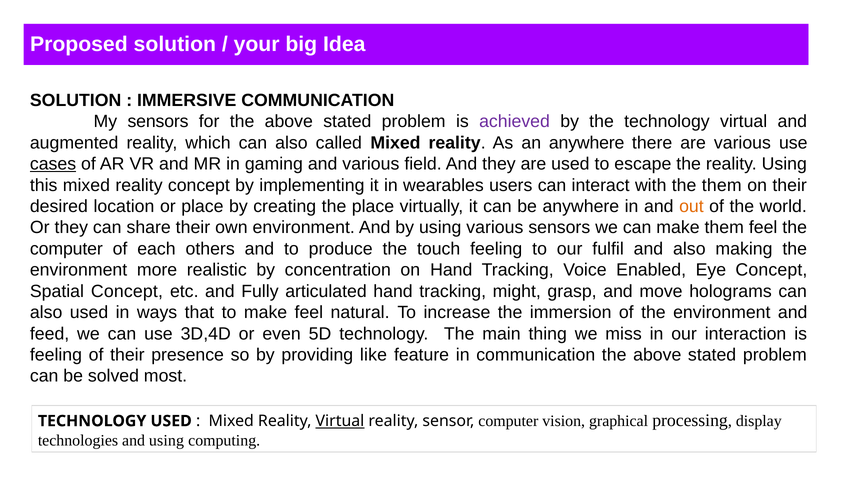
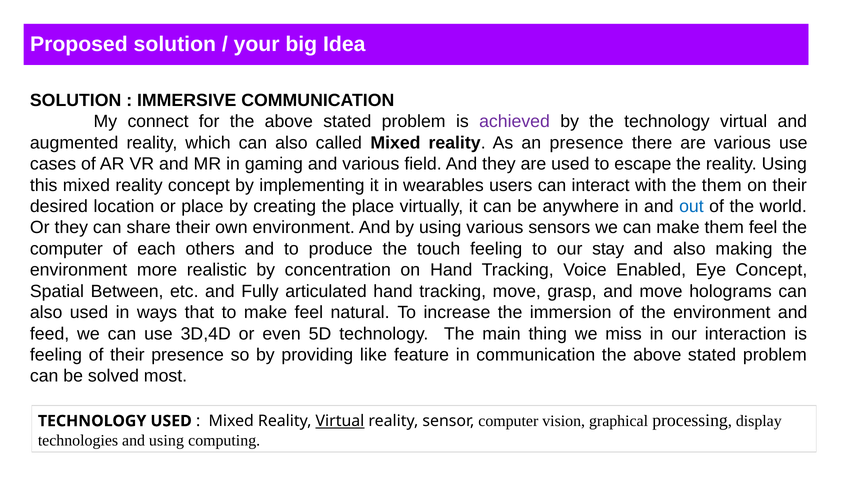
My sensors: sensors -> connect (158, 122)
an anywhere: anywhere -> presence (586, 143)
cases underline: present -> none (53, 164)
out colour: orange -> blue (691, 206)
fulfil: fulfil -> stay (608, 249)
Spatial Concept: Concept -> Between (127, 291)
tracking might: might -> move (517, 291)
